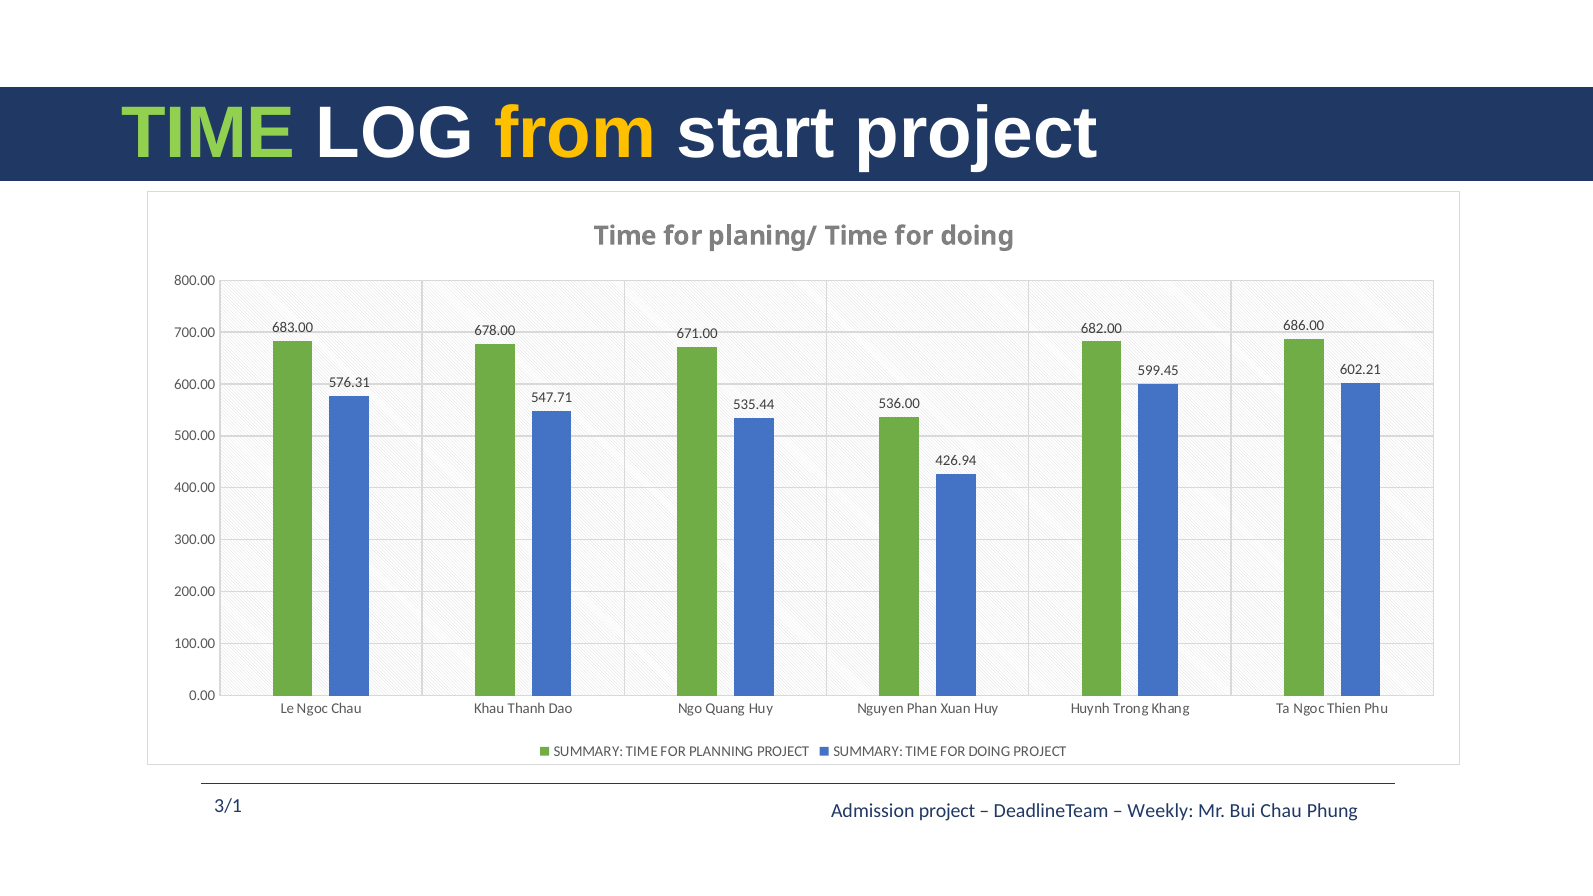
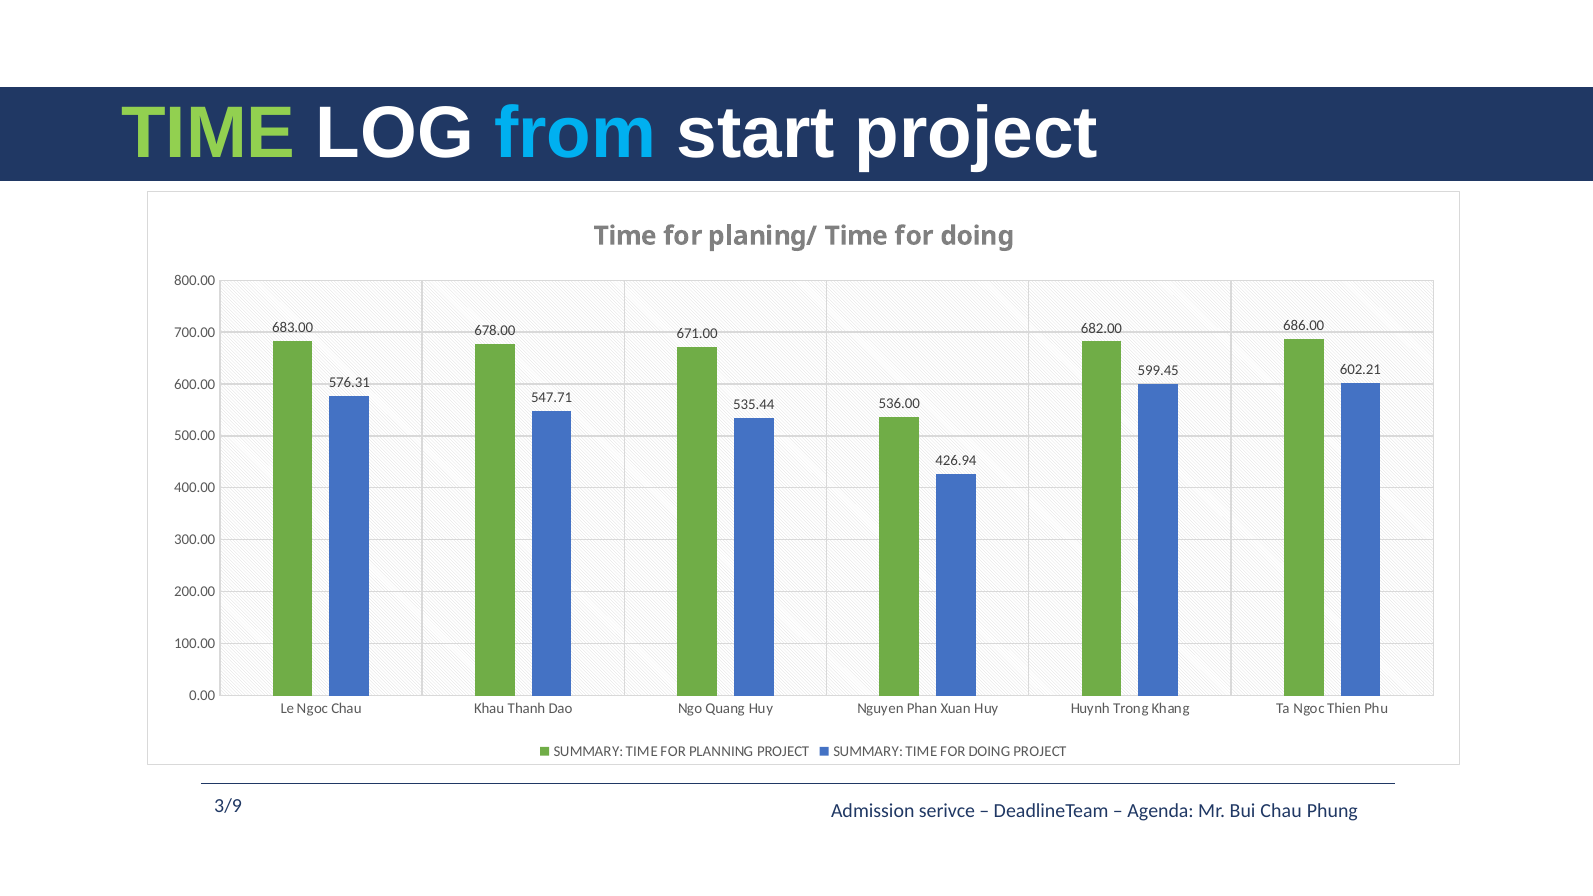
from colour: yellow -> light blue (575, 134)
3/1: 3/1 -> 3/9 (228, 806)
Admission project: project -> serivce (947, 811)
Weekly: Weekly -> Agenda (1161, 811)
